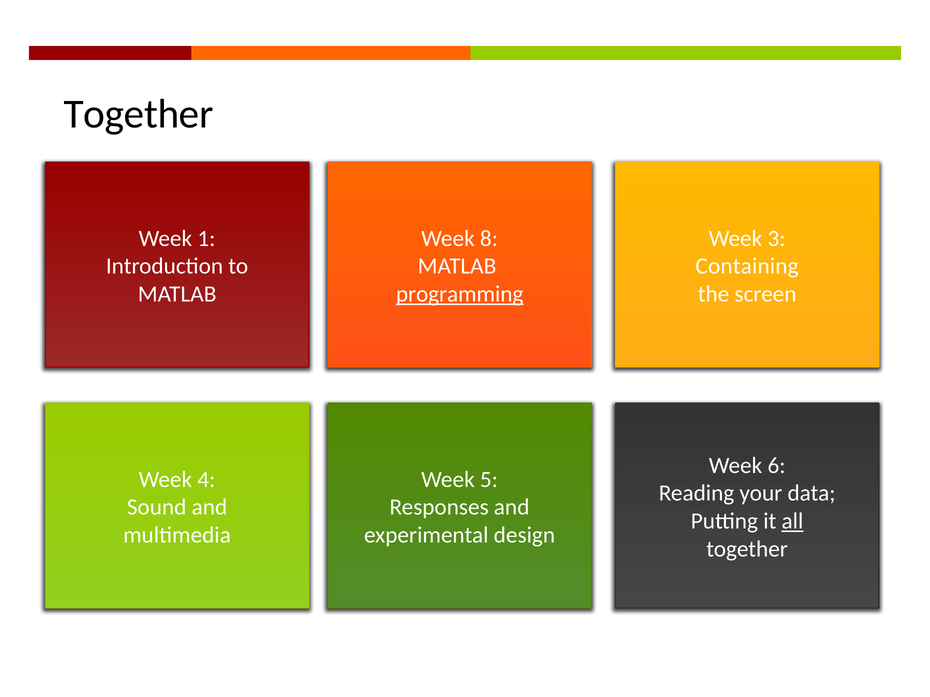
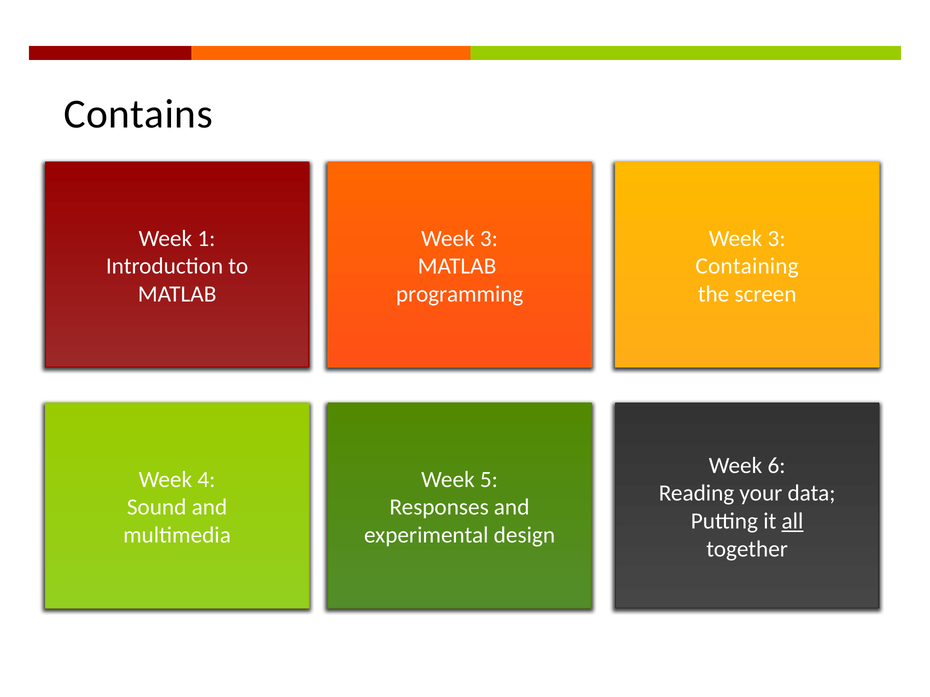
Together: Together -> Contains (138, 114)
8: 8 -> 3 (489, 239)
programming underline: present -> none (460, 294)
